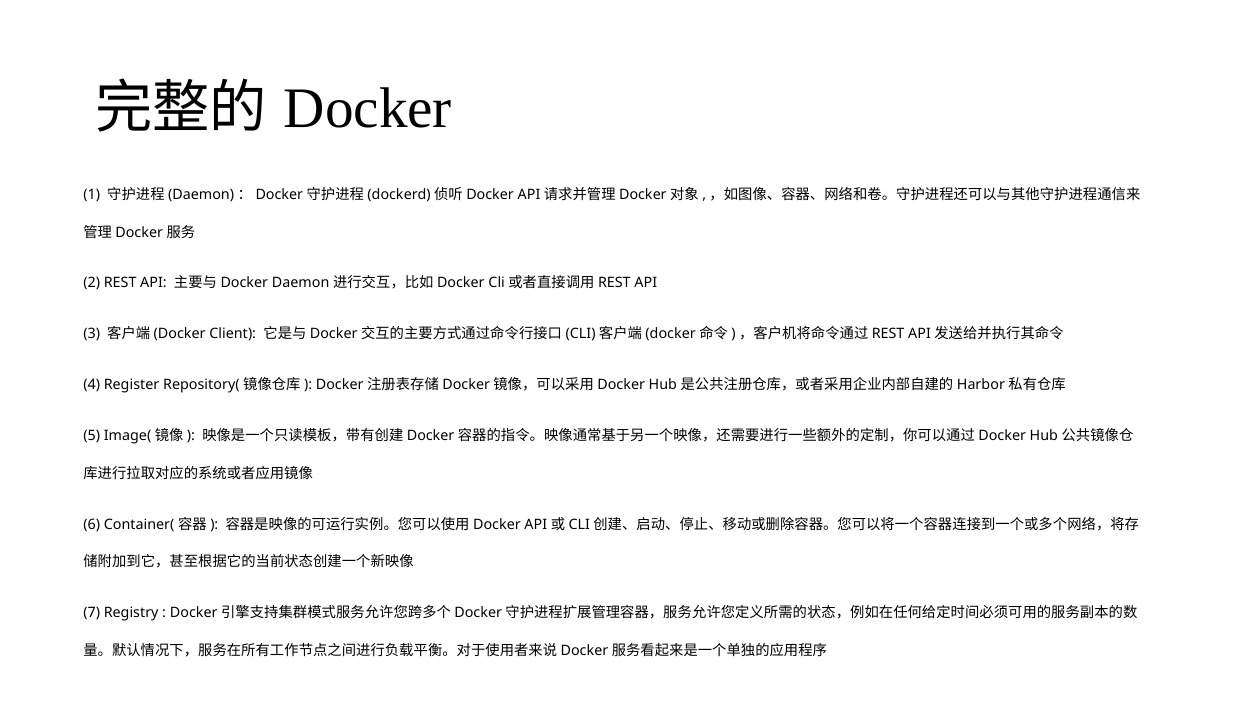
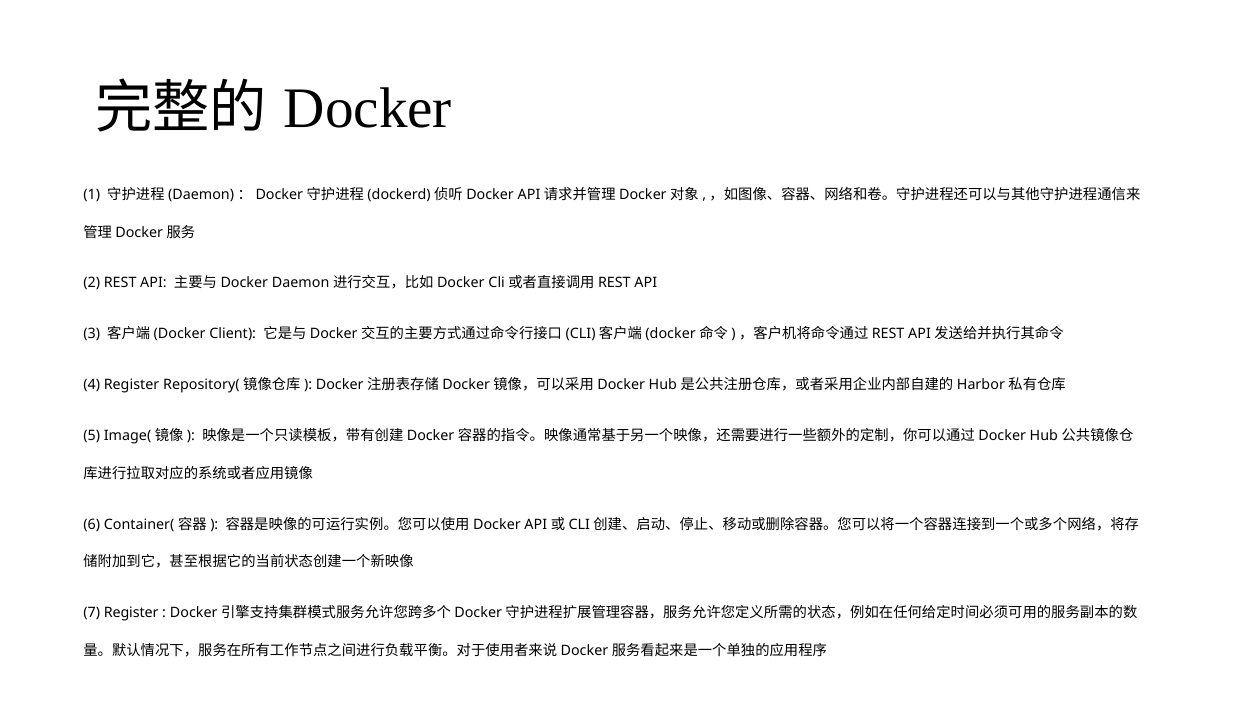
7 Registry: Registry -> Register (131, 613)
